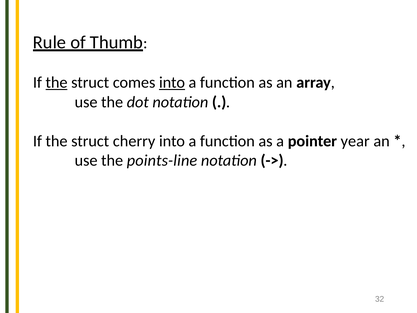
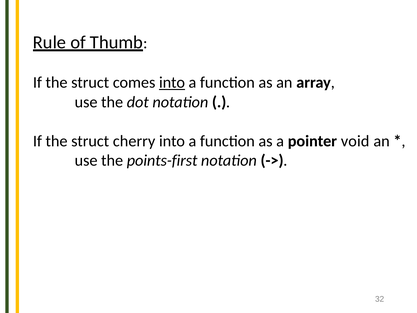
the underline: present -> none (57, 82)
year: year -> void (355, 141)
points-line: points-line -> points-first (162, 160)
